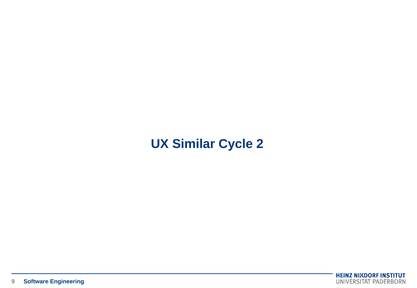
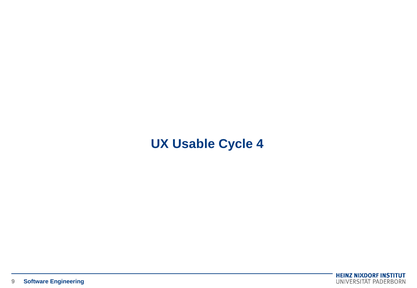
Similar: Similar -> Usable (194, 144)
2: 2 -> 4 (260, 144)
